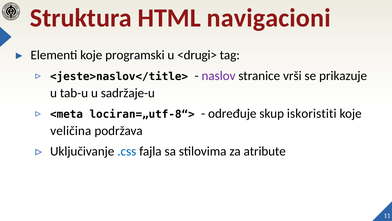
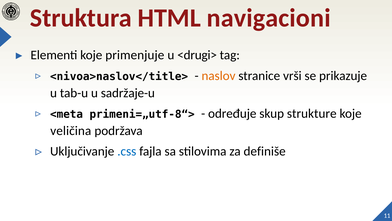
programski: programski -> primenjuje (135, 55)
<jeste>naslov</title>: <jeste>naslov</title> -> <nivoa>naslov</title> (119, 76)
naslov colour: purple -> orange (218, 76)
lociran=„utf-8“>: lociran=„utf-8“> -> primeni=„utf-8“> (142, 114)
iskoristiti: iskoristiti -> strukture (312, 113)
atribute: atribute -> definiše (265, 151)
